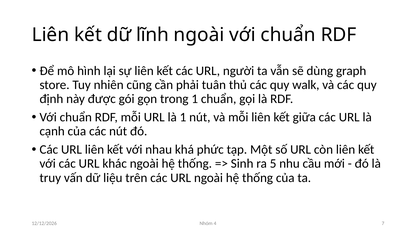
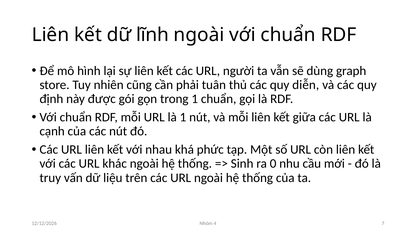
walk: walk -> diễn (306, 85)
5: 5 -> 0 (273, 164)
